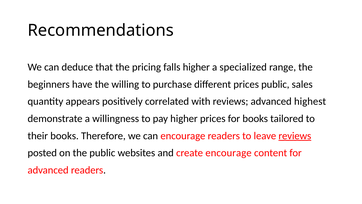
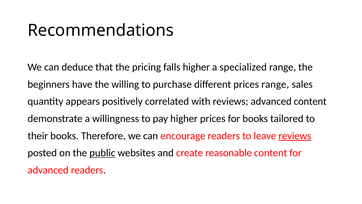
prices public: public -> range (275, 84)
advanced highest: highest -> content (310, 101)
public underline: none -> present (102, 153)
create encourage: encourage -> reasonable (229, 153)
